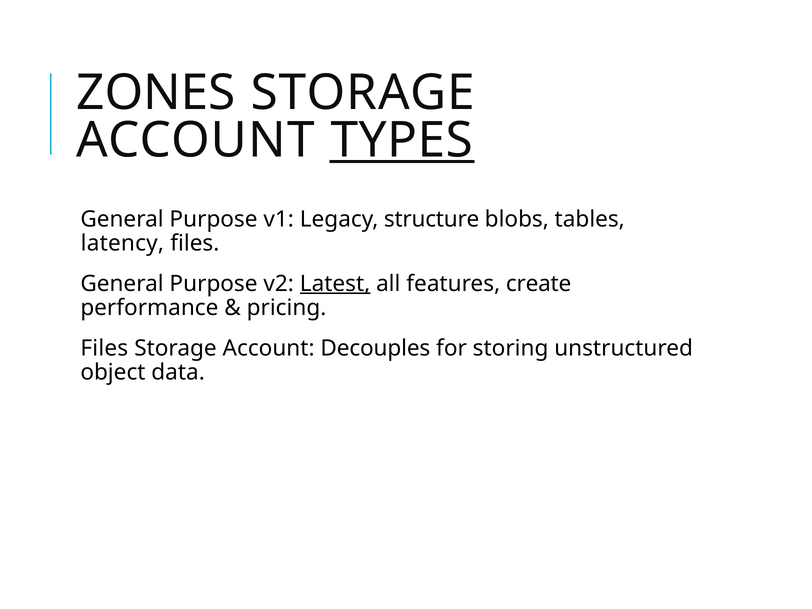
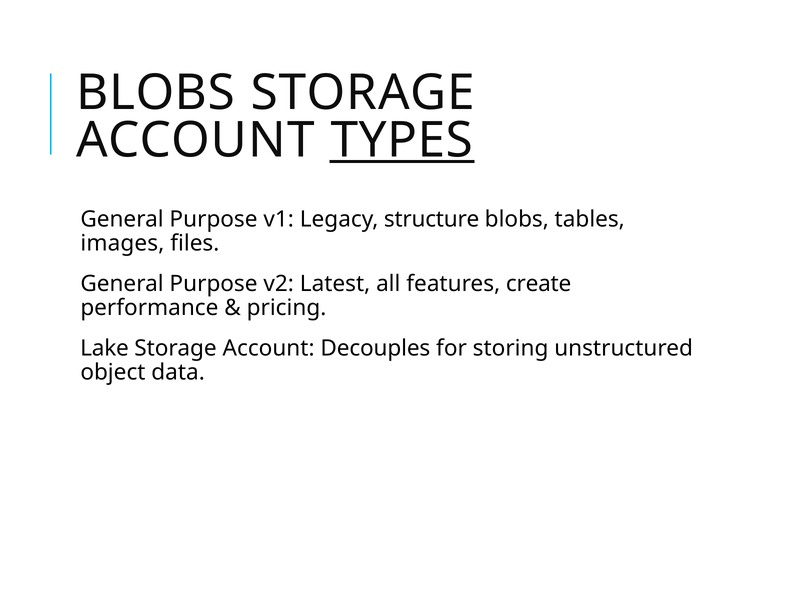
ZONES: ZONES -> BLOBS (156, 93)
latency: latency -> images (122, 243)
Latest underline: present -> none (335, 284)
Files: Files -> Lake (105, 348)
